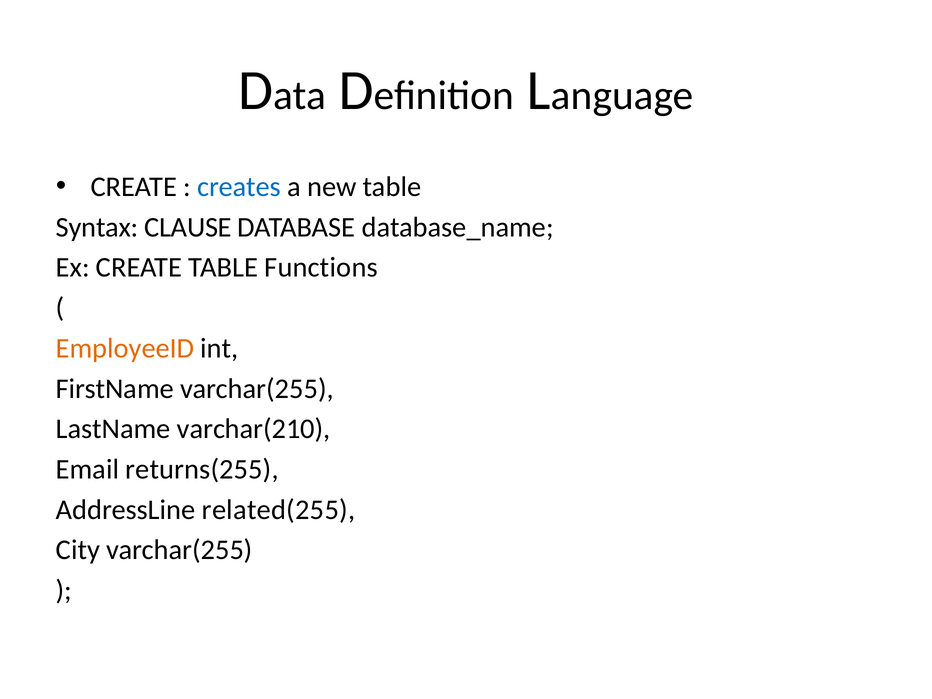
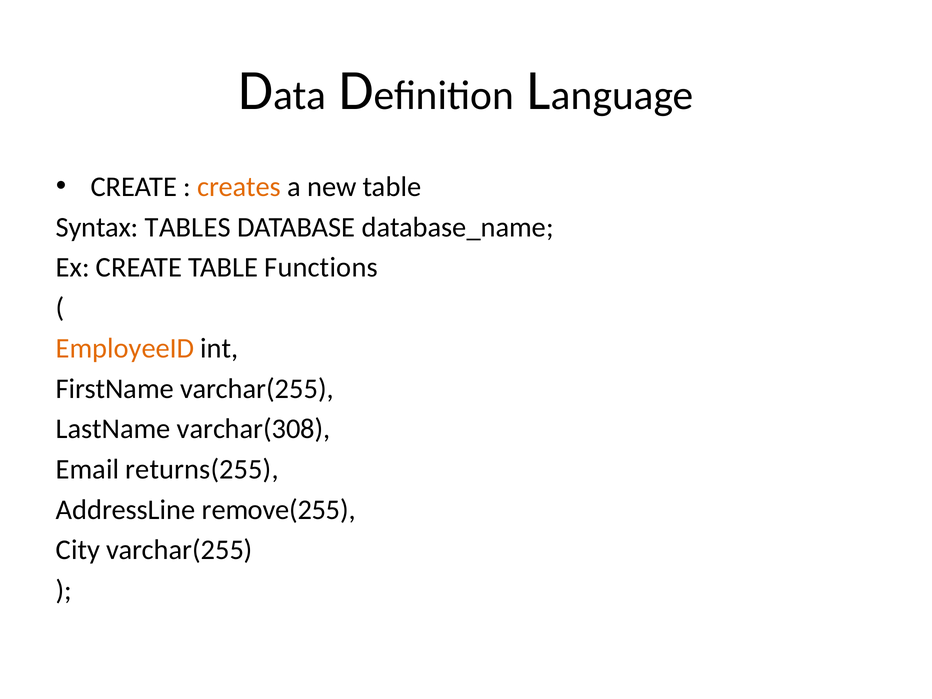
creates colour: blue -> orange (239, 187)
CLAUSE: CLAUSE -> TABLES (188, 227)
varchar(210: varchar(210 -> varchar(308 (254, 429)
related(255: related(255 -> remove(255 (279, 510)
